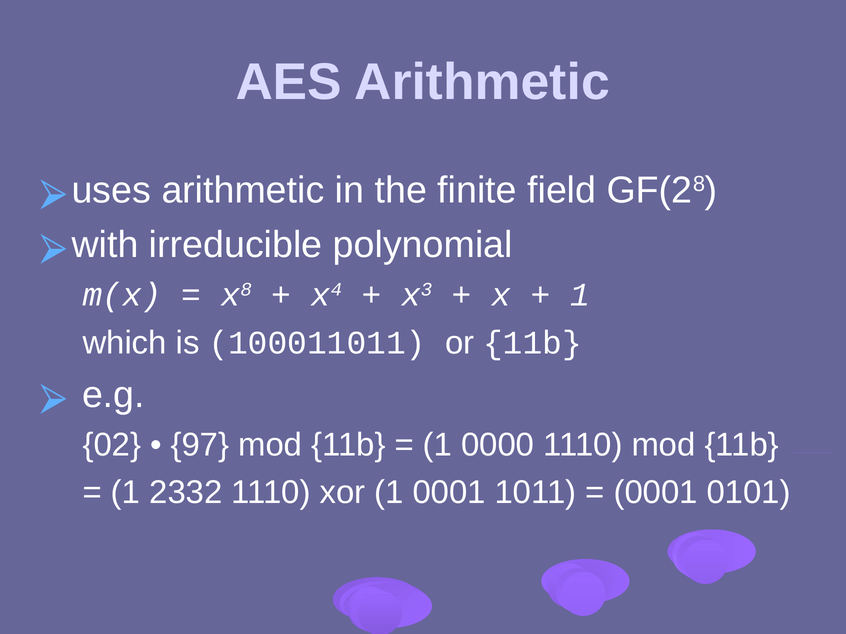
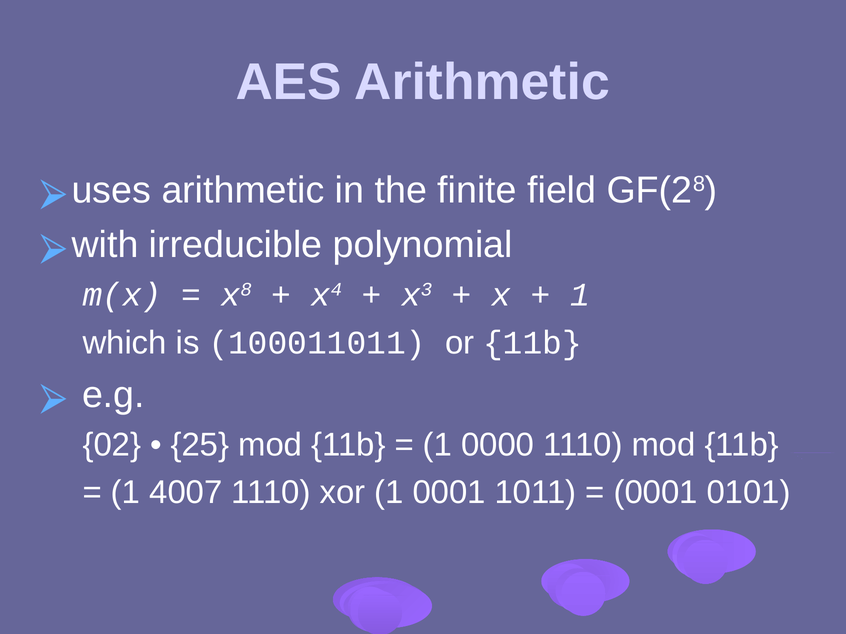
97: 97 -> 25 (200, 445)
2332: 2332 -> 4007 (186, 493)
